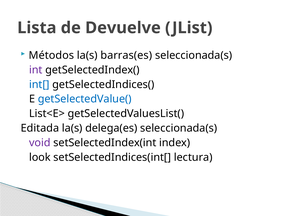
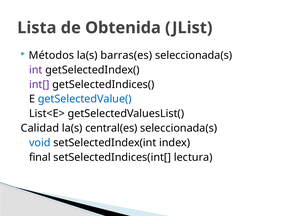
Devuelve: Devuelve -> Obtenida (123, 28)
int[ colour: blue -> purple (39, 84)
Editada: Editada -> Calidad (40, 128)
delega(es: delega(es -> central(es (111, 128)
void colour: purple -> blue (40, 143)
look: look -> final (40, 157)
